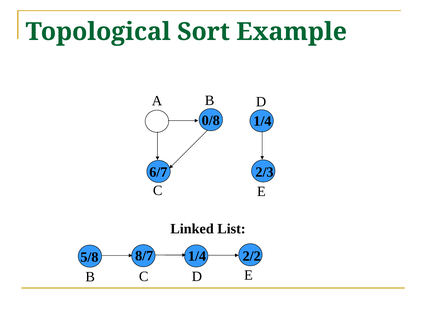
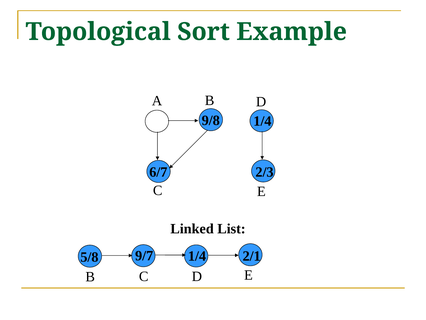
0/8: 0/8 -> 9/8 (211, 120)
8/7: 8/7 -> 9/7 (144, 256)
2/2: 2/2 -> 2/1 (252, 256)
